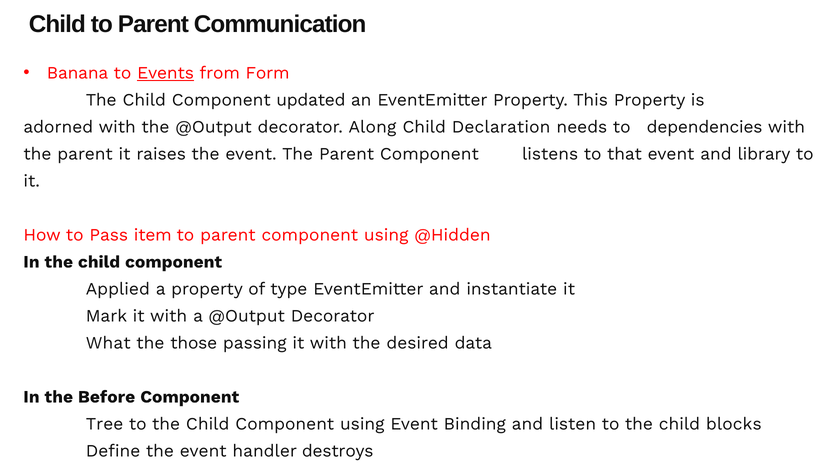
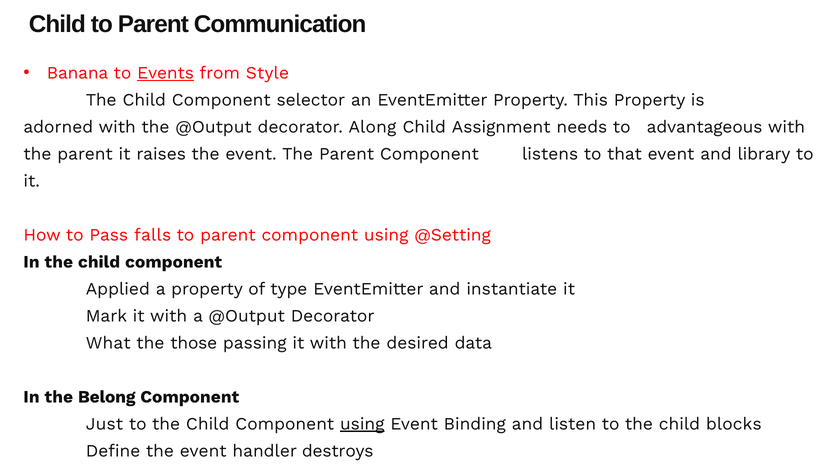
Form: Form -> Style (267, 73)
updated: updated -> selector (311, 100)
Declaration: Declaration -> Assignment (501, 127)
dependencies: dependencies -> advantageous (705, 127)
item: item -> falls (153, 235)
@Hidden: @Hidden -> @Setting (453, 235)
Before: Before -> Belong (107, 397)
Tree: Tree -> Just (104, 424)
using underline: none -> present (362, 424)
